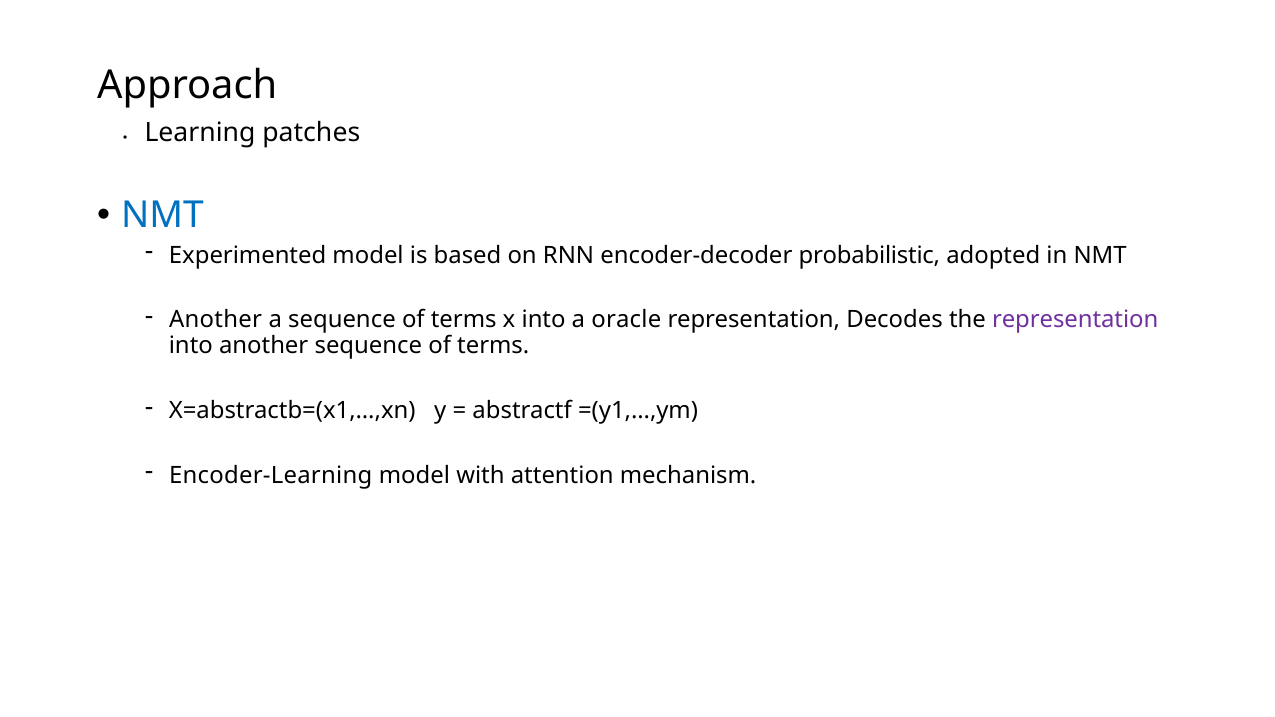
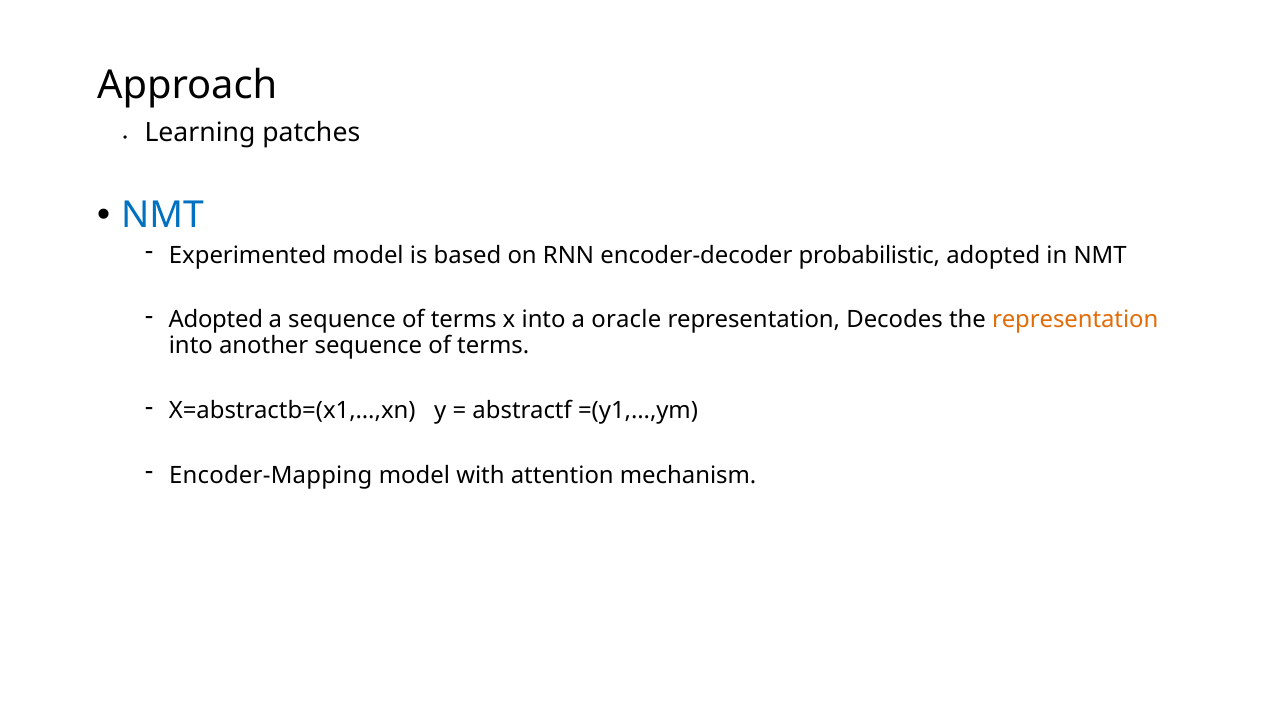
Another: Another -> Adopted (216, 320)
representation colour: purple -> orange (1075, 320)
Encoder-Learning: Encoder-Learning -> Encoder-Mapping (271, 476)
